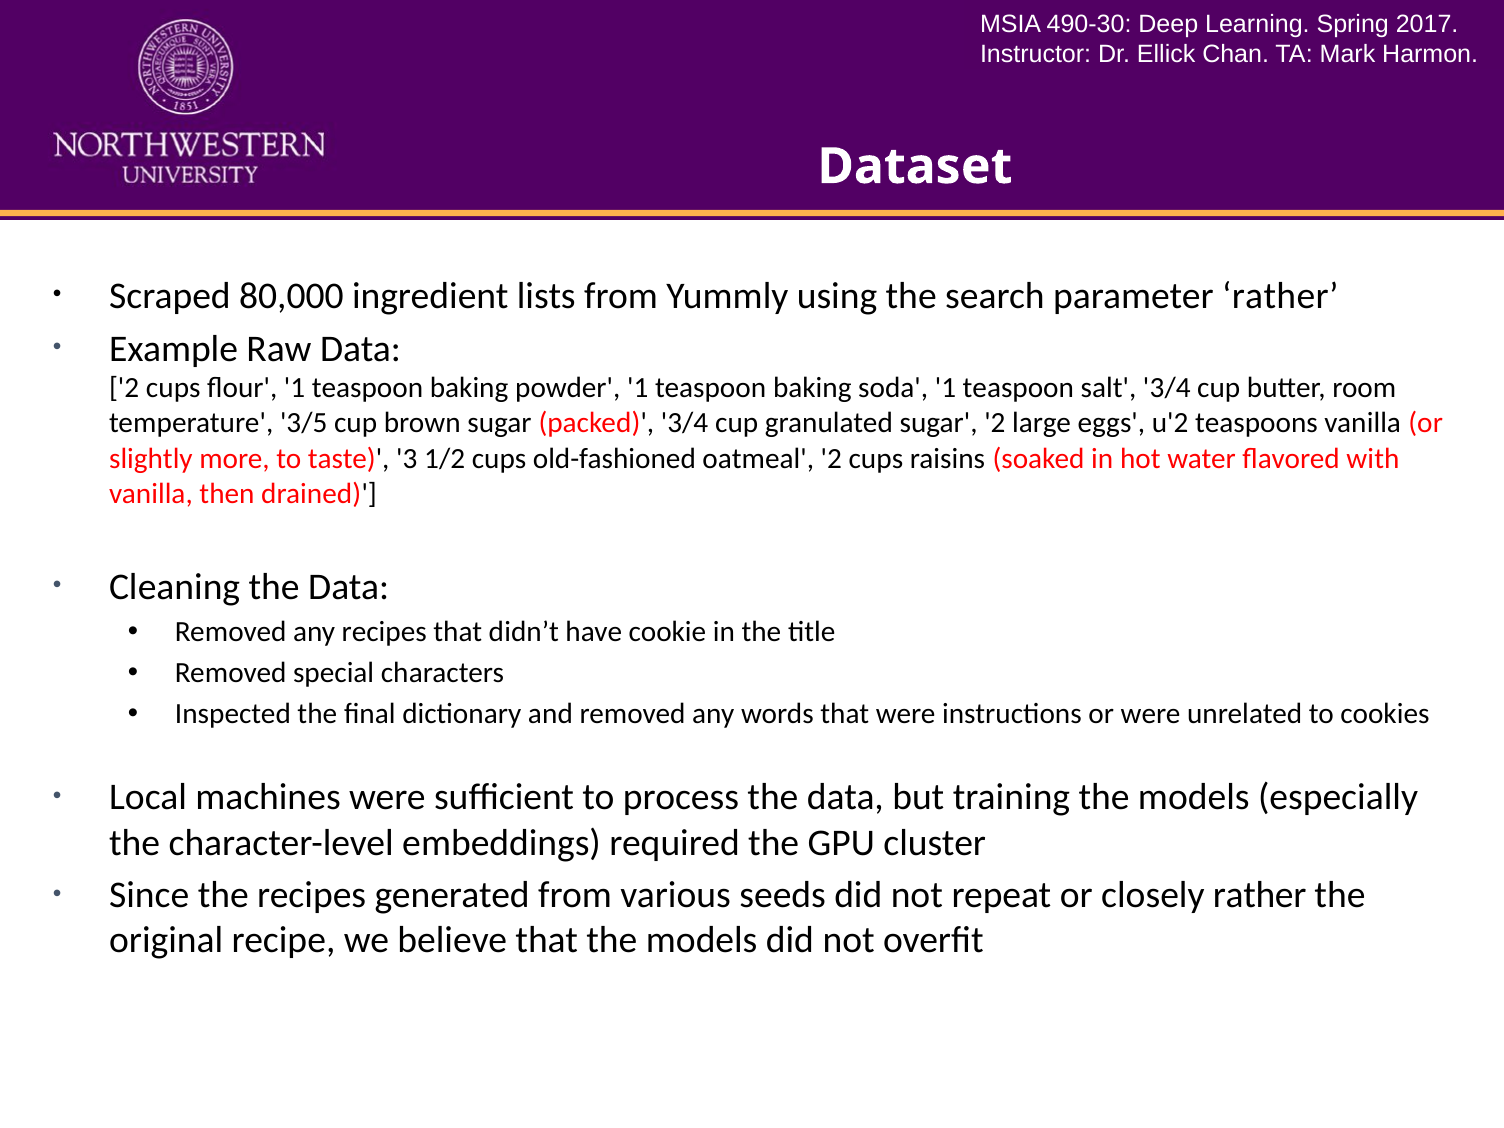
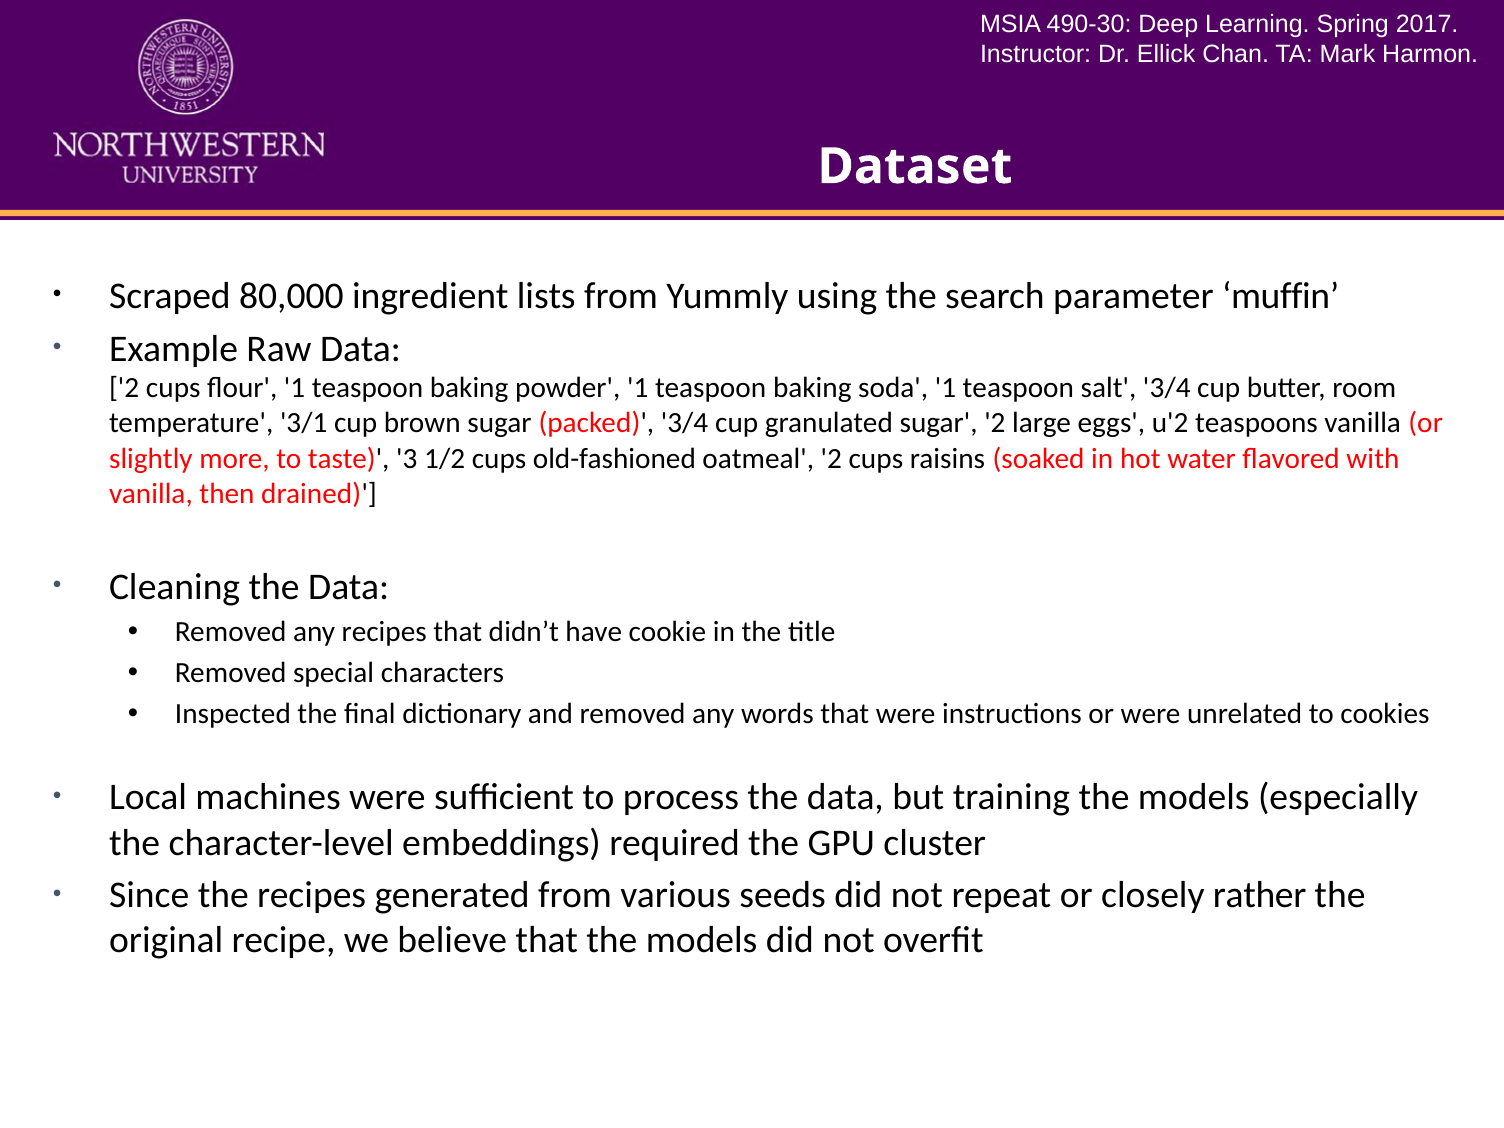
parameter rather: rather -> muffin (1281, 296)
3/5: 3/5 -> 3/1 (304, 423)
